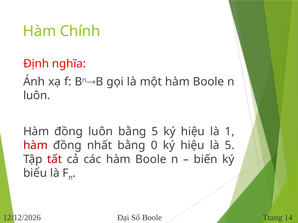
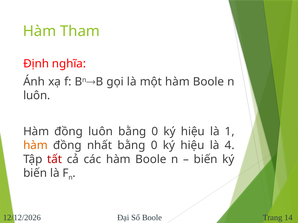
Chính: Chính -> Tham (80, 31)
5: 5 -> 0 (155, 132)
hàm colour: red -> orange (35, 146)
là 5: 5 -> 4 (230, 146)
biểu: biểu -> biến (35, 173)
